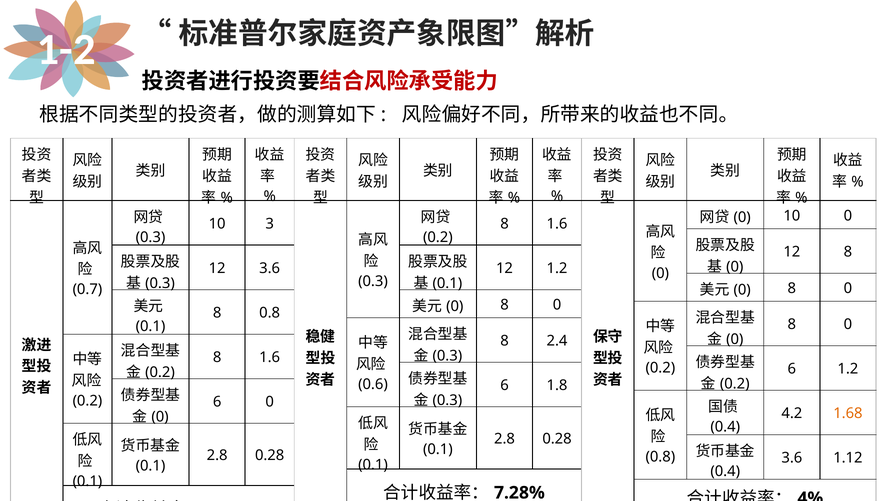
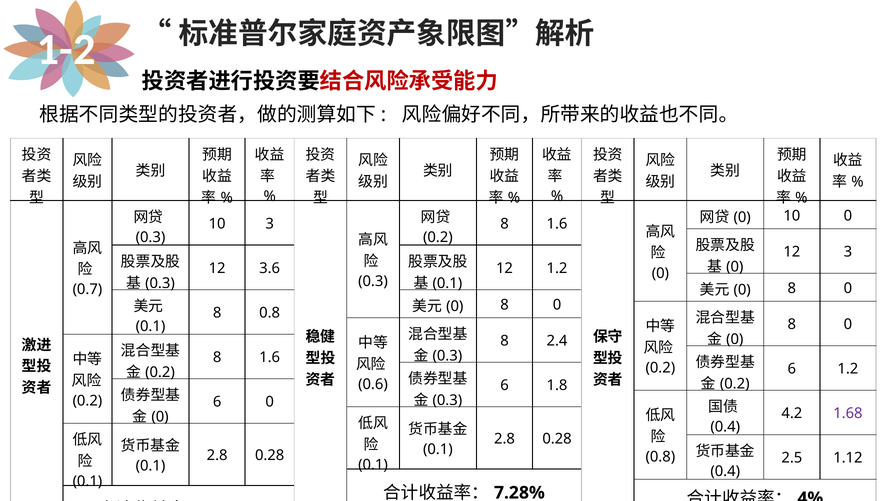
12 8: 8 -> 3 (848, 252)
1.68 colour: orange -> purple (848, 413)
3.6: 3.6 -> 2.5 (792, 458)
